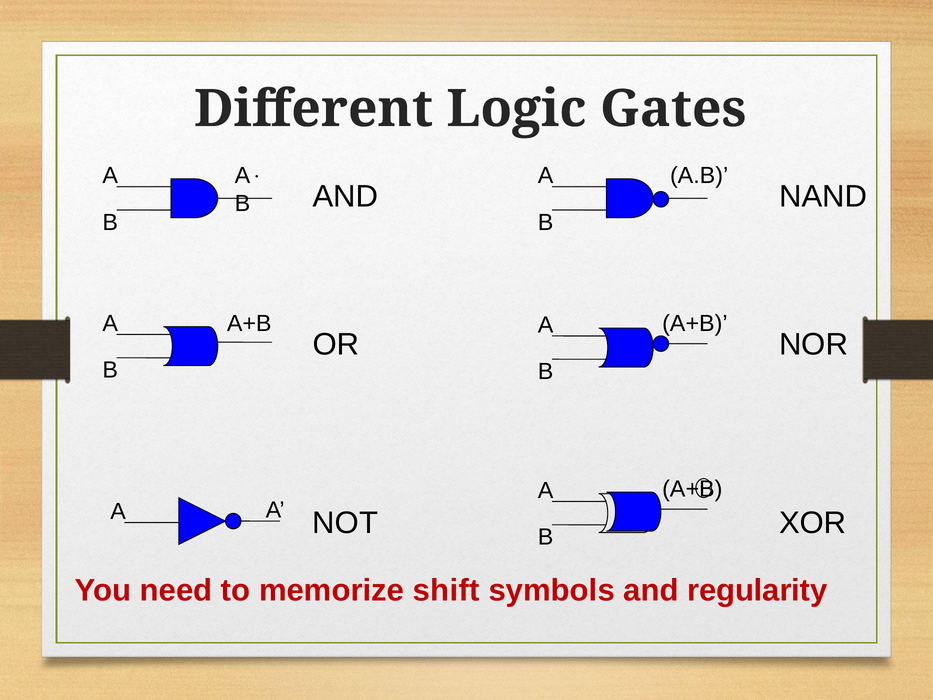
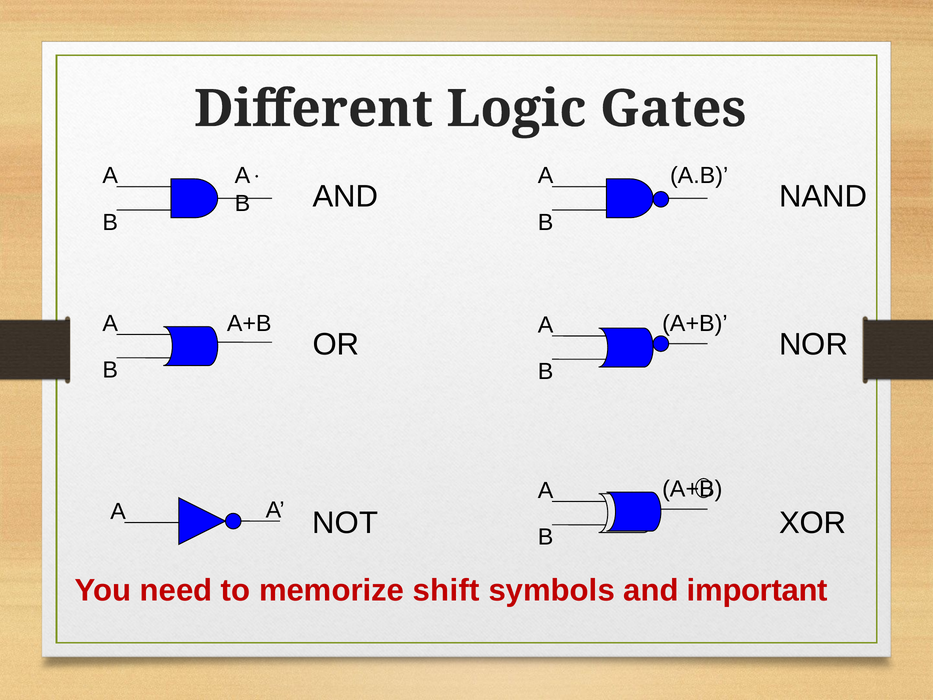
regularity: regularity -> important (757, 590)
